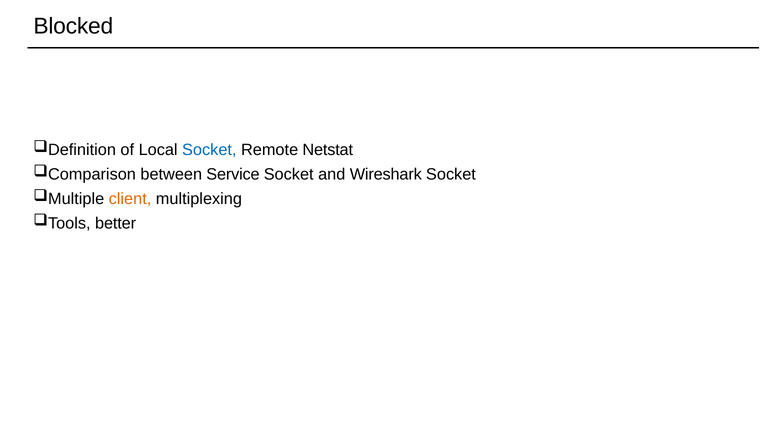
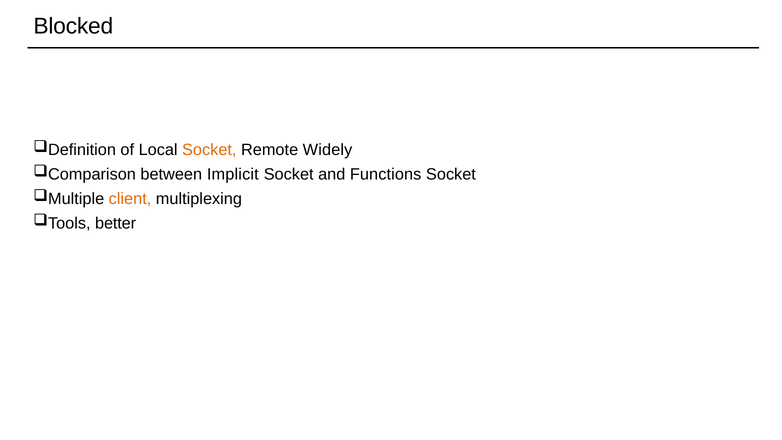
Socket colour: blue -> orange (209, 150)
Netstat: Netstat -> Widely (328, 150)
Service: Service -> Implicit (233, 174)
Wireshark: Wireshark -> Functions (386, 174)
